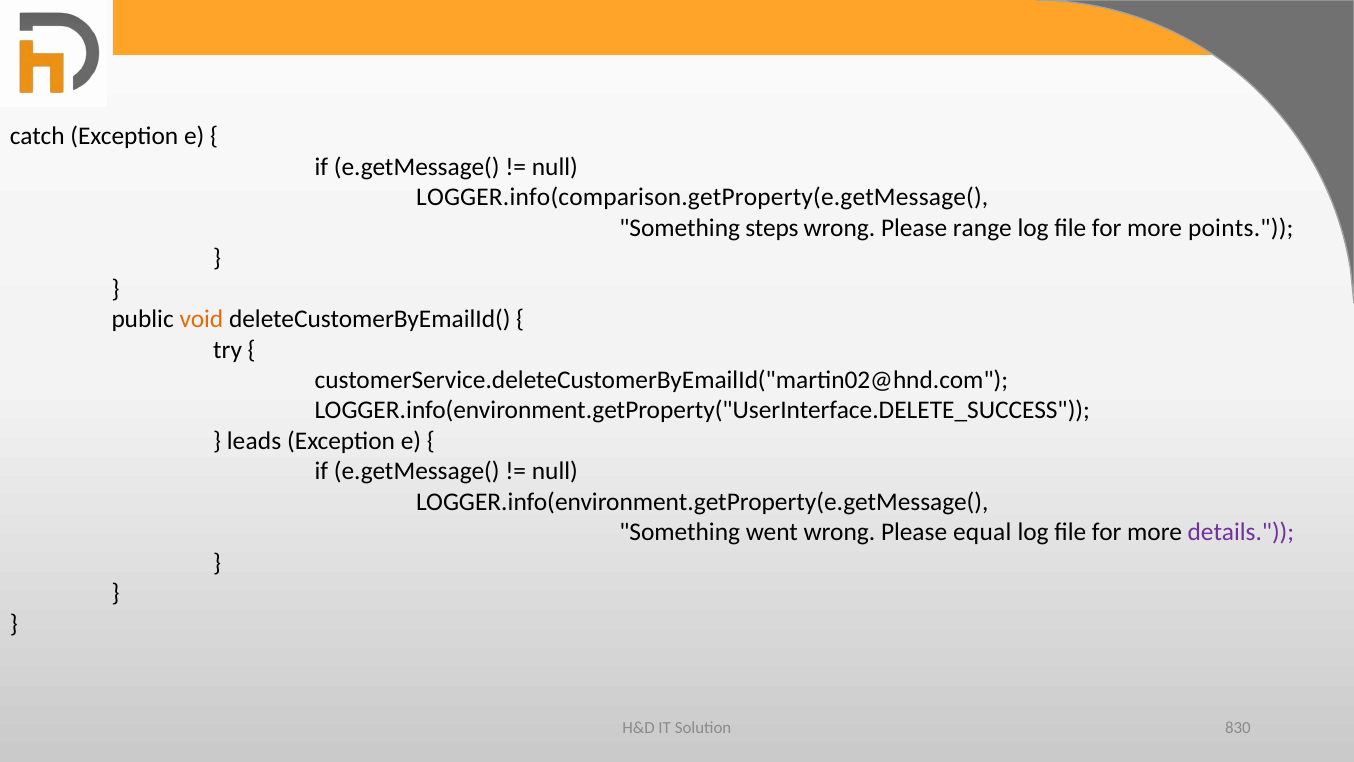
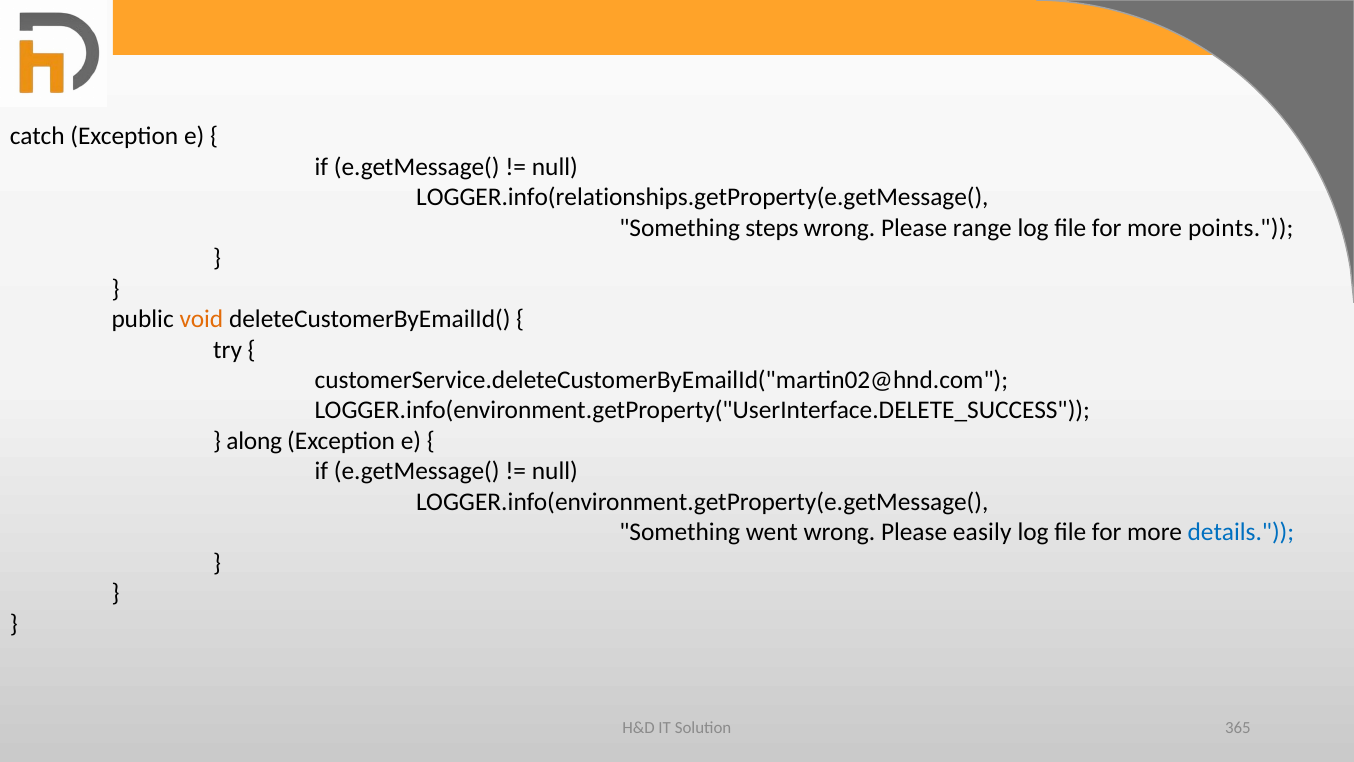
LOGGER.info(comparison.getProperty(e.getMessage(: LOGGER.info(comparison.getProperty(e.getMessage( -> LOGGER.info(relationships.getProperty(e.getMessage( (702, 197)
leads: leads -> along (254, 441)
equal: equal -> easily (982, 532)
details colour: purple -> blue (1241, 532)
830: 830 -> 365 (1238, 727)
